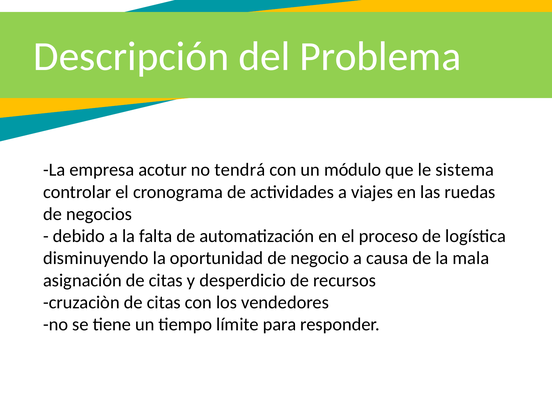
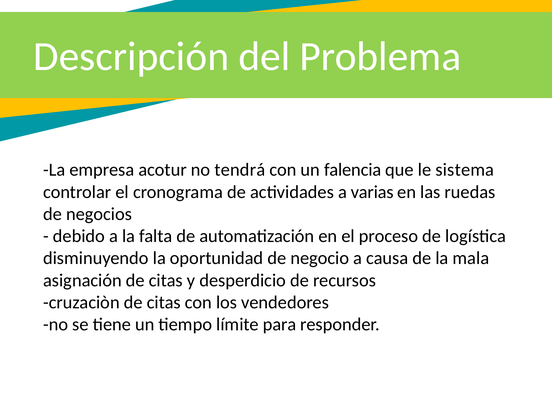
módulo: módulo -> falencia (353, 170)
viajes: viajes -> varias (372, 192)
